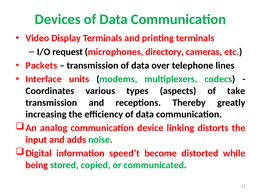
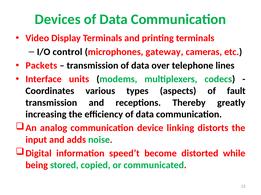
request: request -> control (67, 52)
directory: directory -> gateway (164, 52)
take: take -> fault (236, 91)
